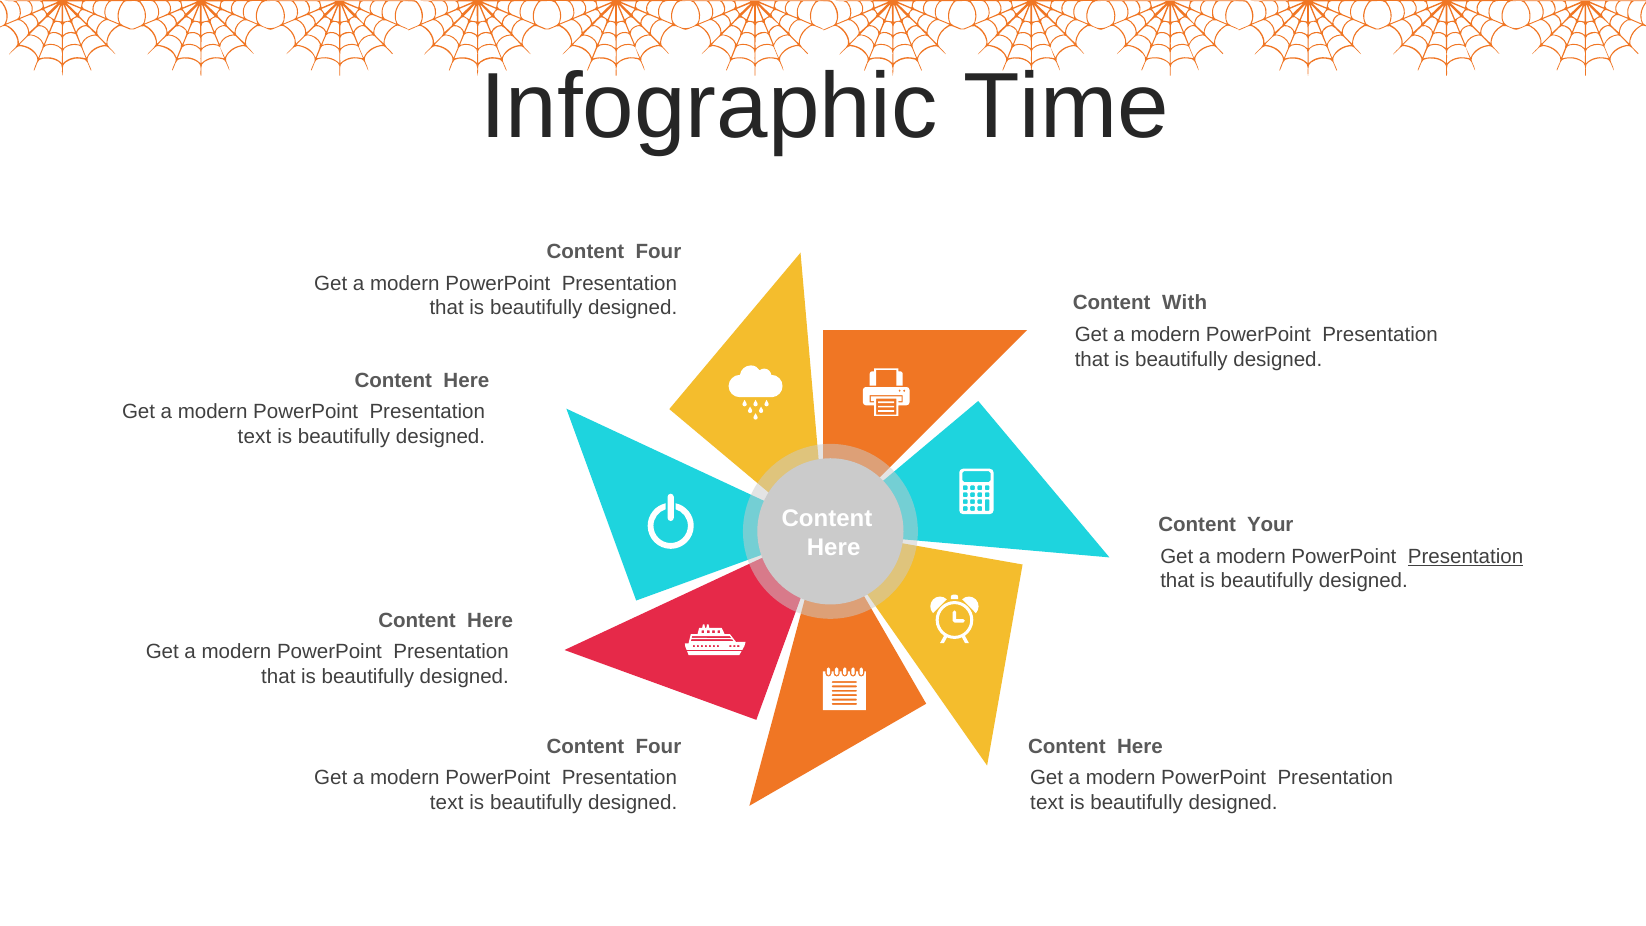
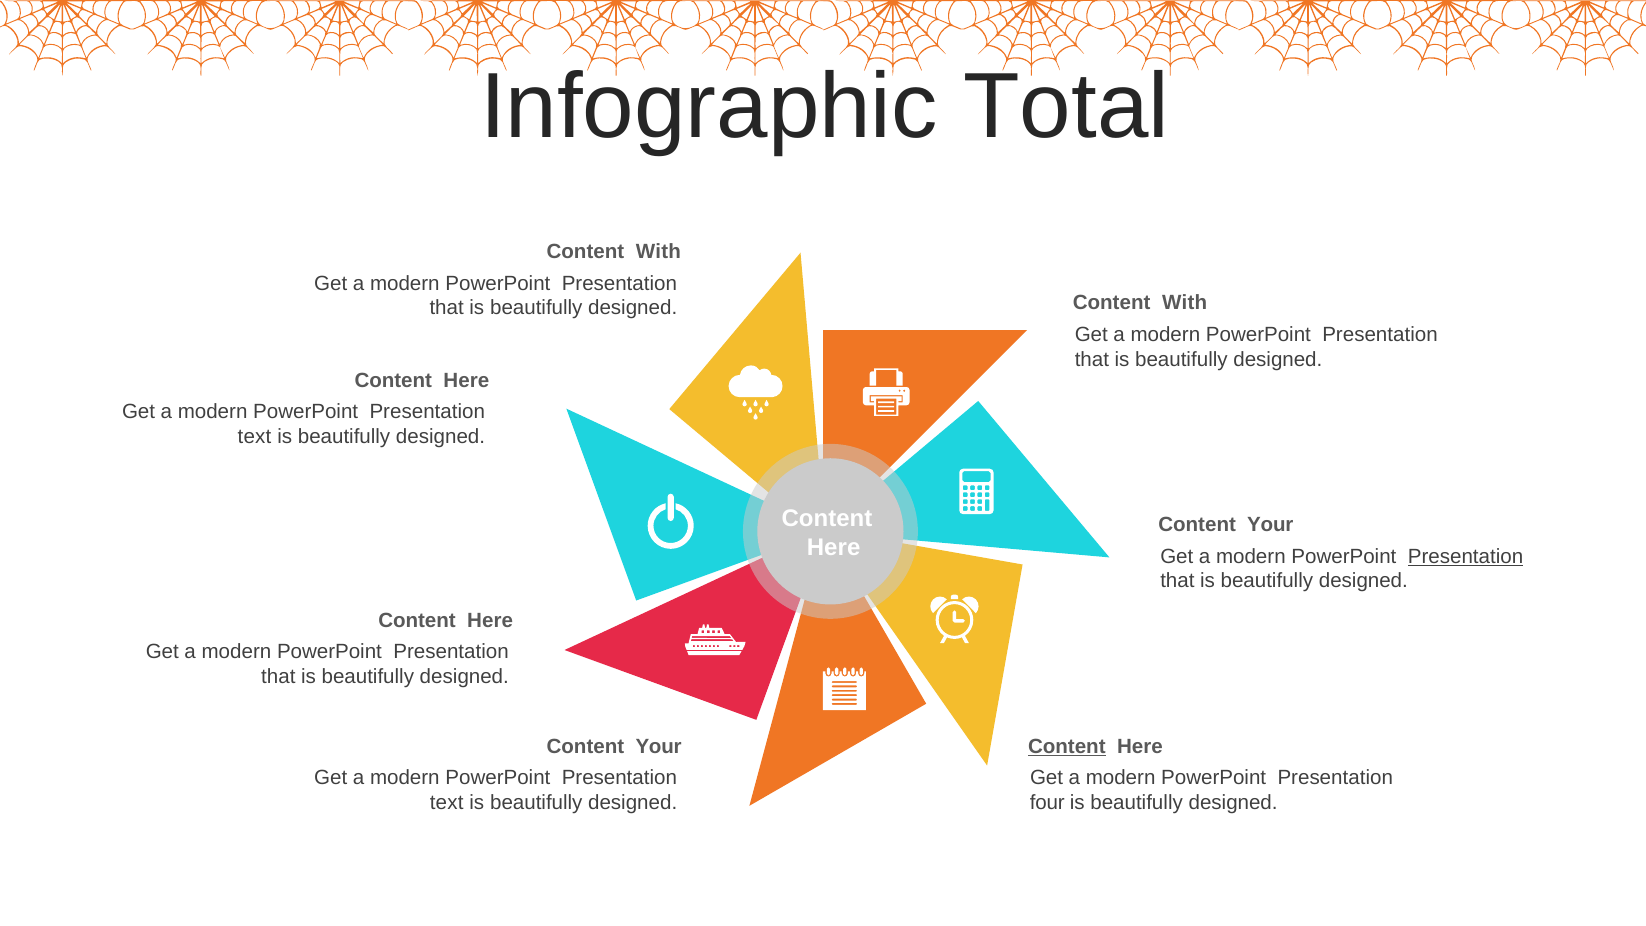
Time: Time -> Total (1066, 107)
Four: Four -> With (658, 252)
Four: Four -> Your (659, 746)
Content underline: none -> present (1067, 746)
text: text -> four (1047, 803)
